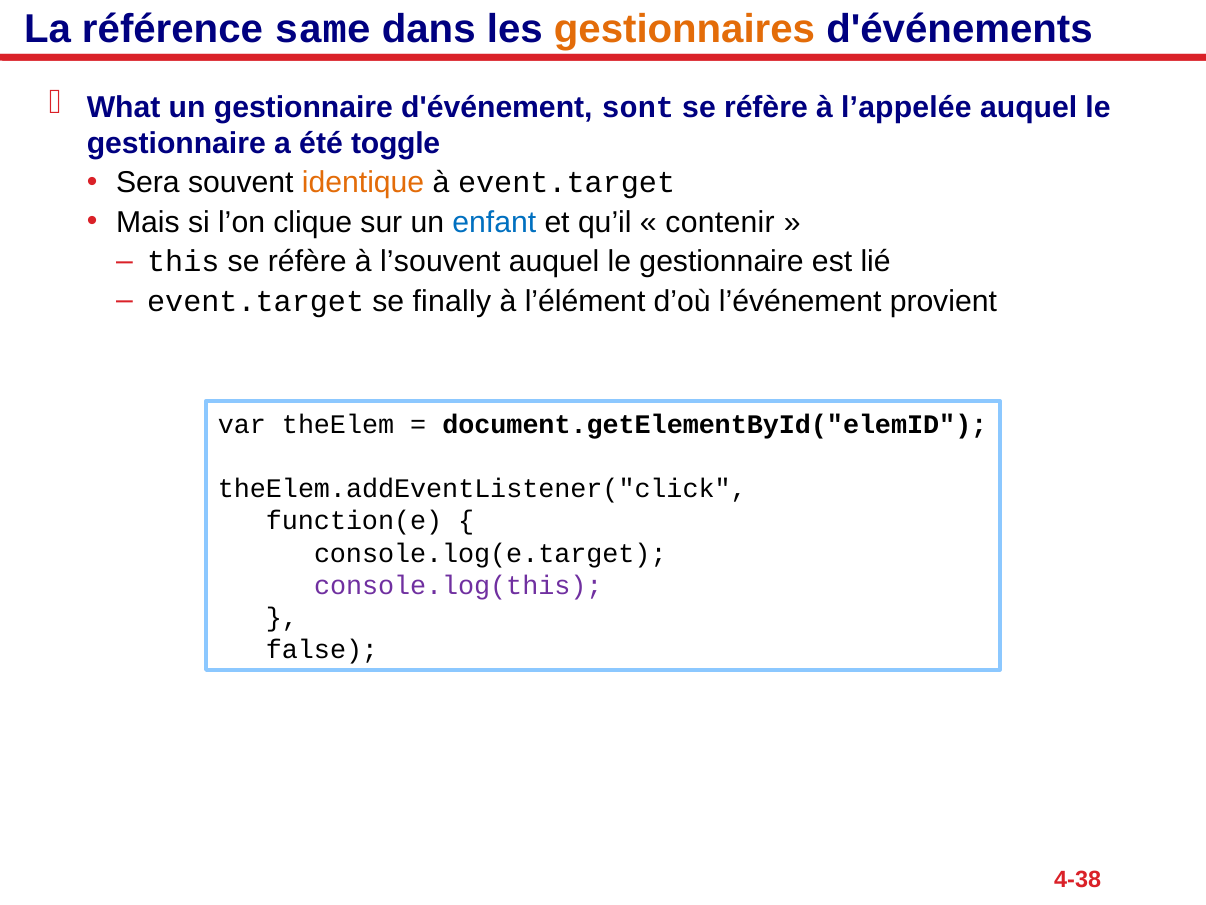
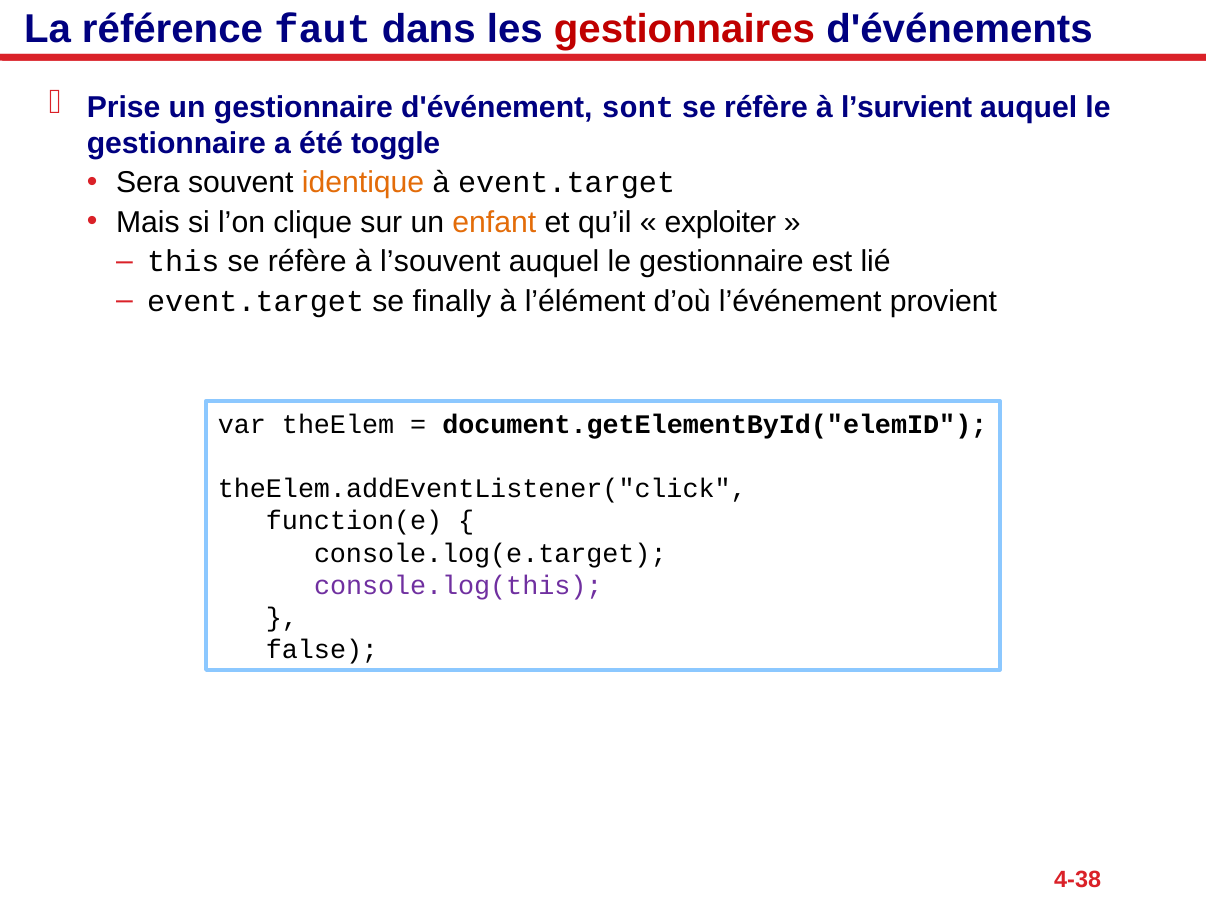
same: same -> faut (323, 29)
gestionnaires colour: orange -> red (684, 29)
What: What -> Prise (124, 107)
l’appelée: l’appelée -> l’survient (907, 107)
enfant colour: blue -> orange (494, 222)
contenir: contenir -> exploiter (720, 222)
